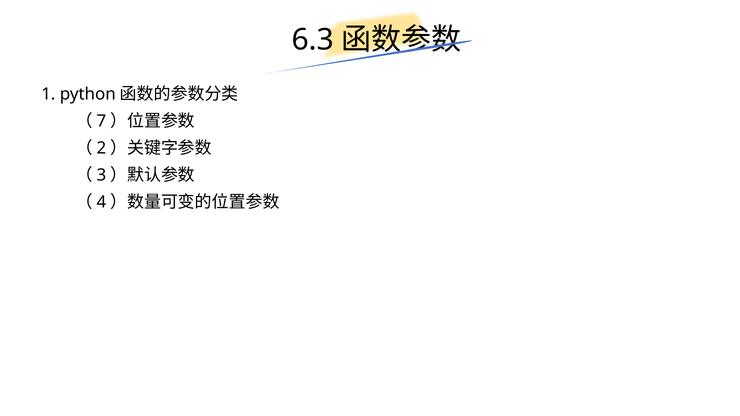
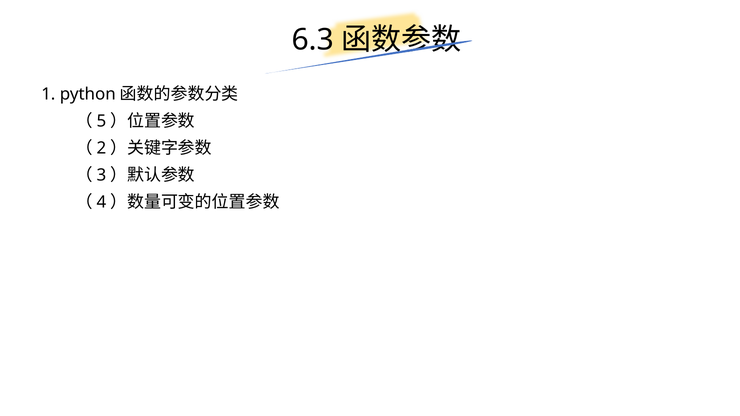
7: 7 -> 5 (101, 121)
